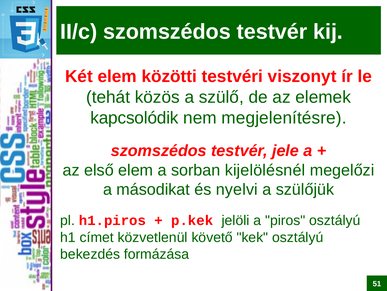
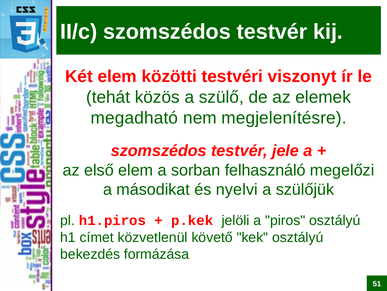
kapcsolódik: kapcsolódik -> megadható (134, 118)
kijelölésnél: kijelölésnél -> felhasználó (265, 170)
